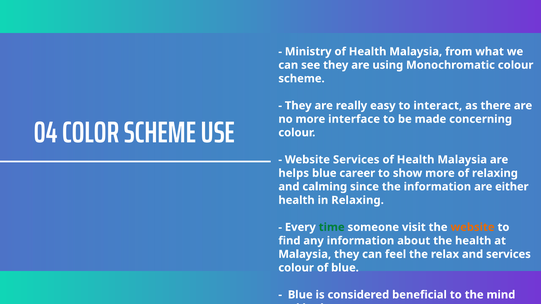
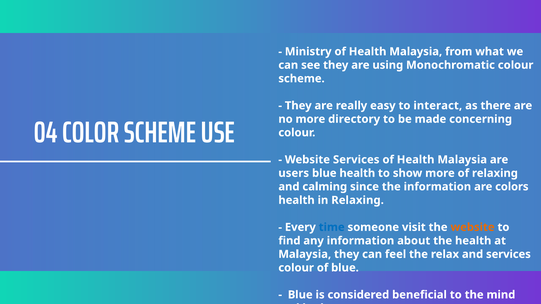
interface: interface -> directory (354, 119)
helps: helps -> users (294, 173)
blue career: career -> health (357, 173)
either: either -> colors (512, 187)
time colour: green -> blue (332, 227)
